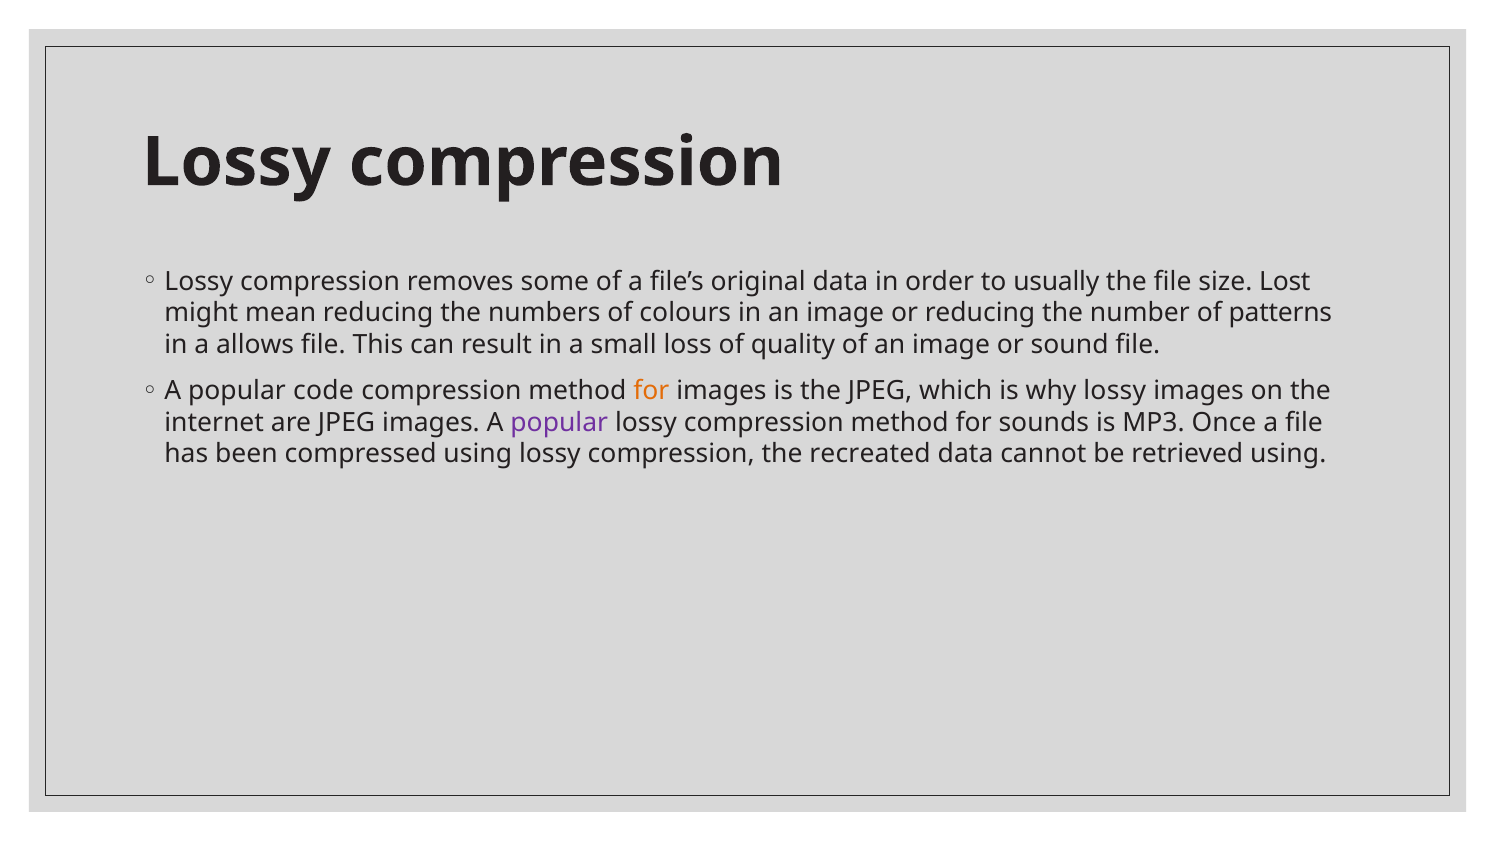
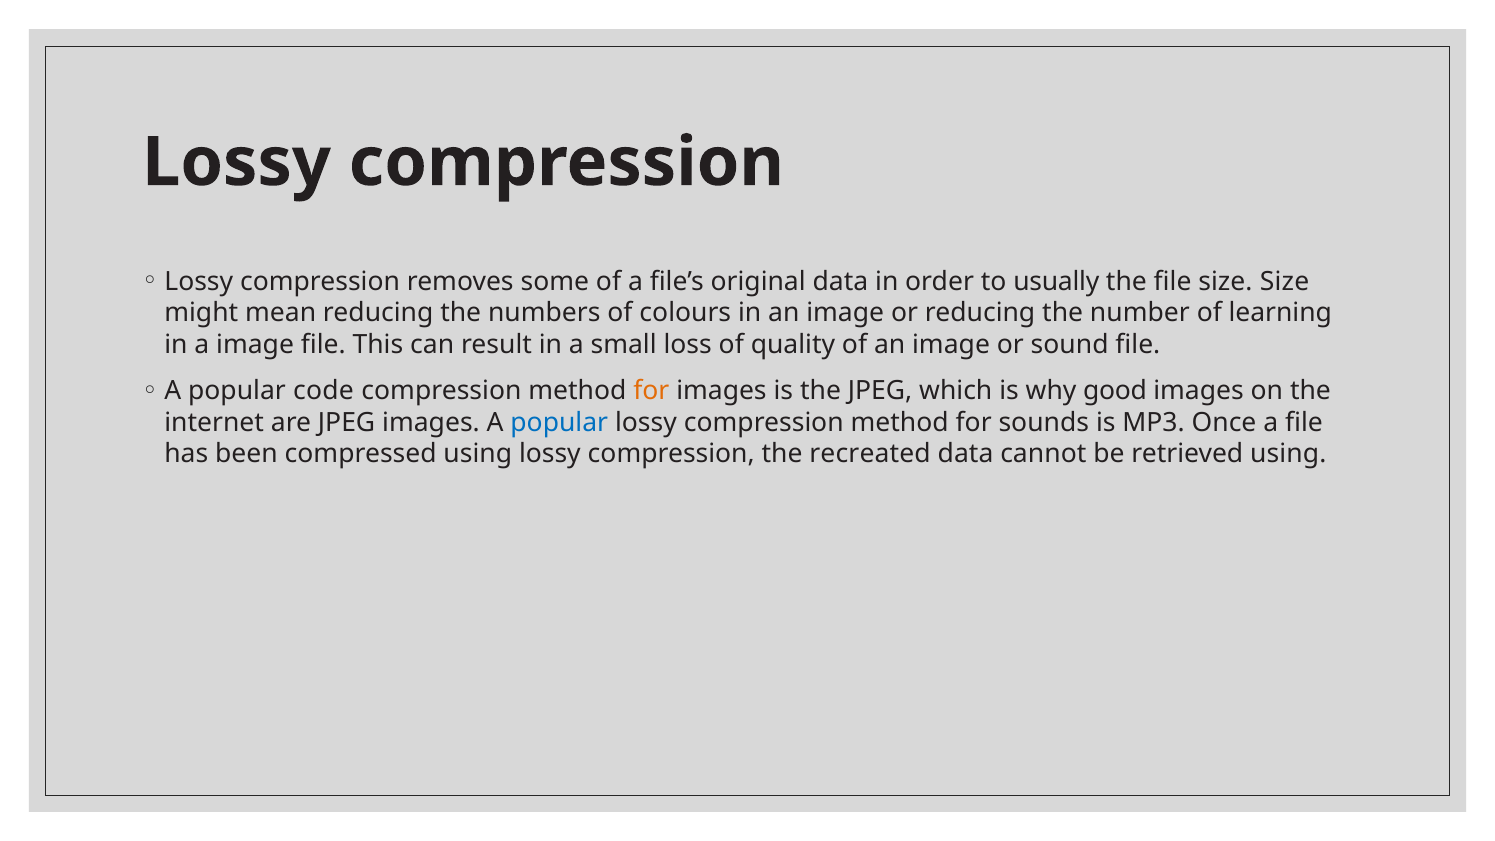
size Lost: Lost -> Size (1285, 281)
patterns: patterns -> learning (1280, 313)
a allows: allows -> image (255, 345)
why lossy: lossy -> good (1115, 391)
popular colour: purple -> blue (559, 422)
